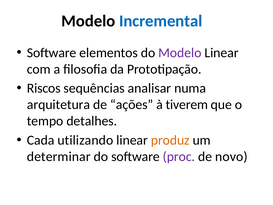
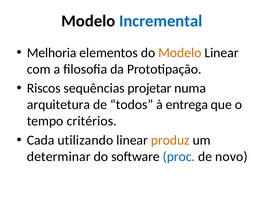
Software: Software -> Melhoria (52, 53)
Modelo colour: purple -> orange (180, 53)
analisar: analisar -> projetar (150, 88)
ações: ações -> todos (132, 105)
tiverem: tiverem -> entrega (187, 105)
detalhes: detalhes -> critérios (92, 121)
proc colour: purple -> blue (179, 156)
